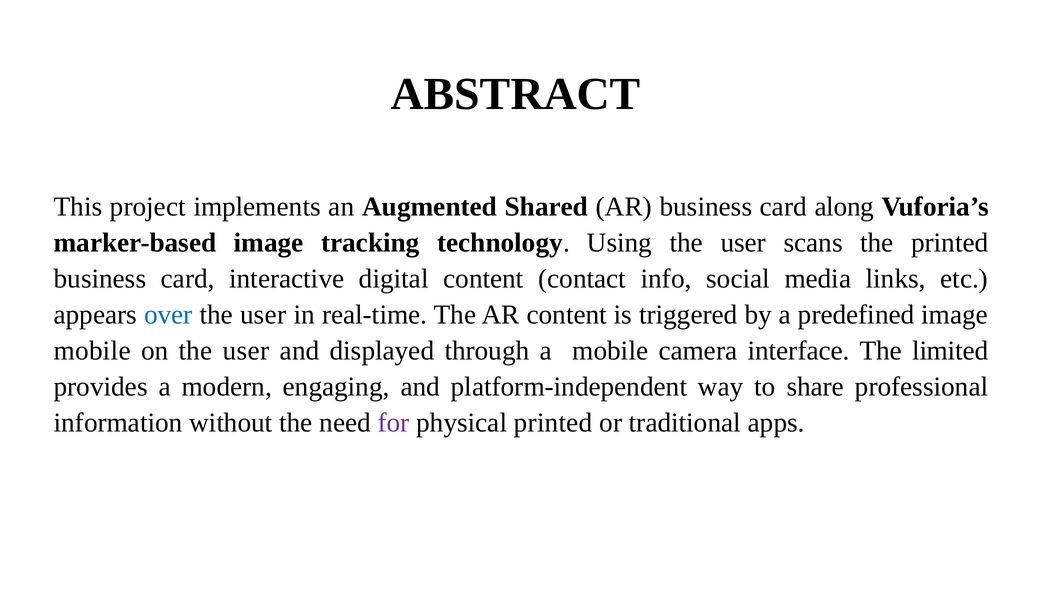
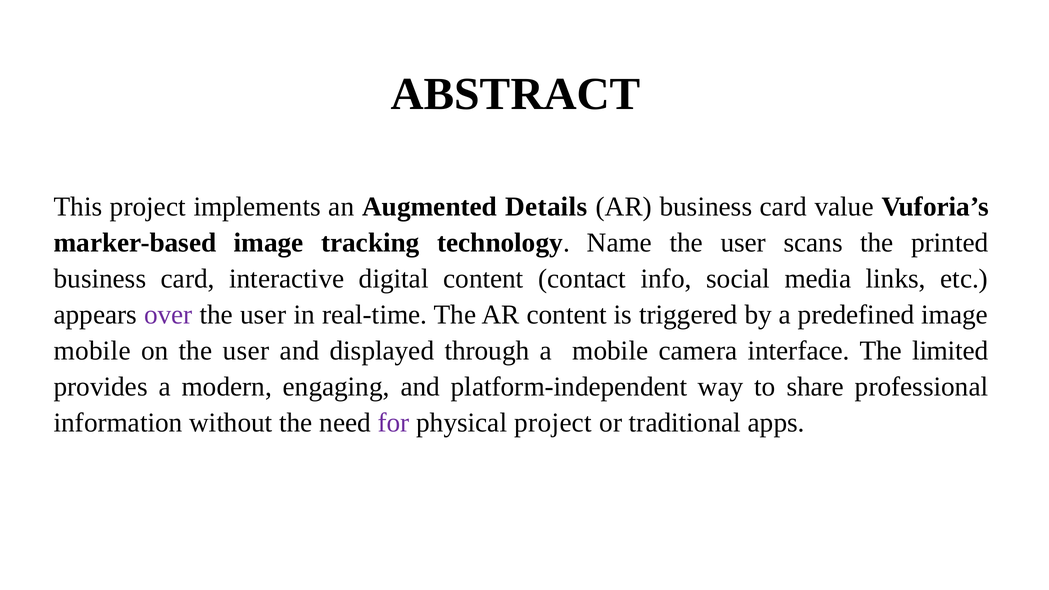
Shared: Shared -> Details (546, 207)
along: along -> value (844, 207)
Using: Using -> Name (620, 243)
over colour: blue -> purple (168, 315)
physical printed: printed -> project (553, 423)
